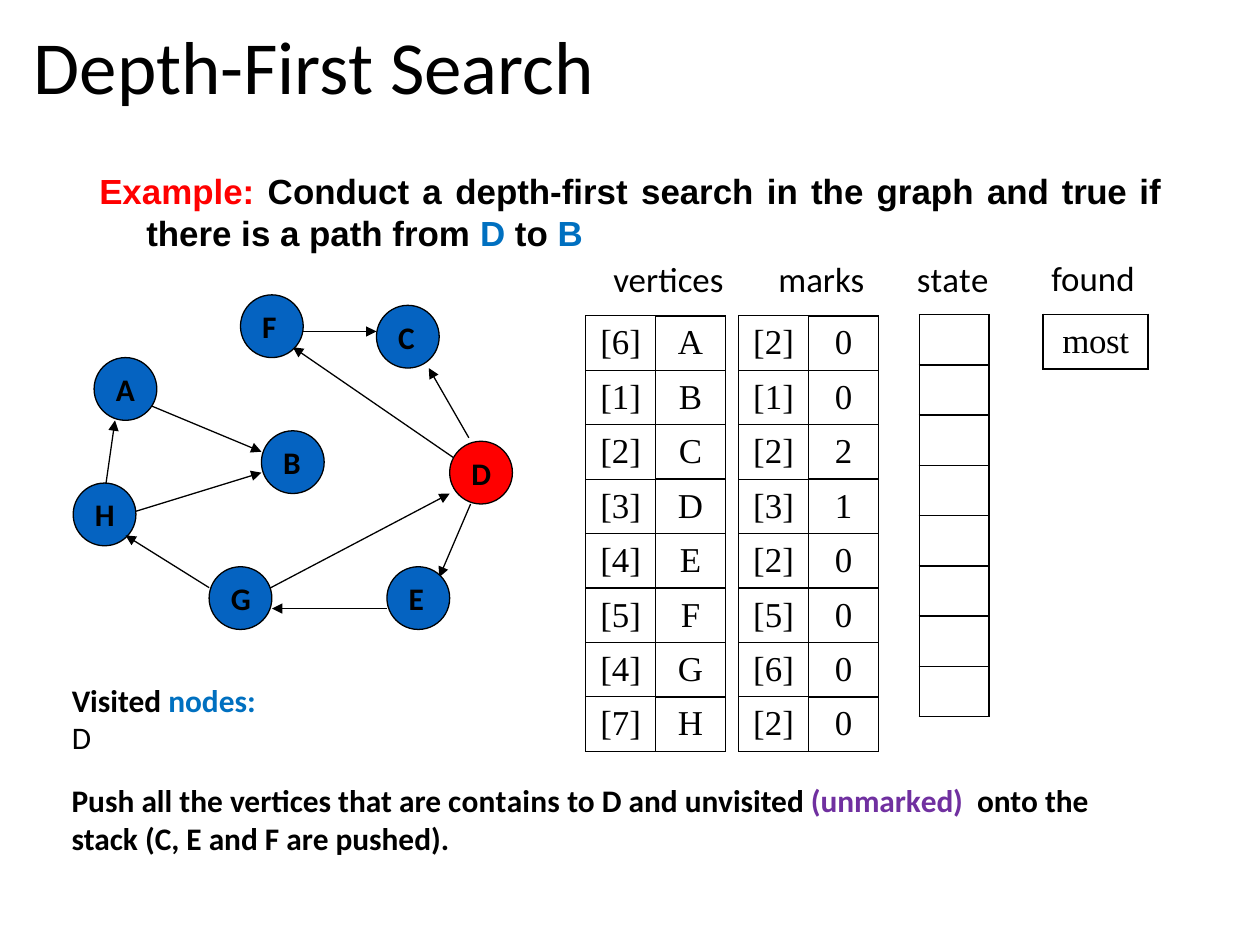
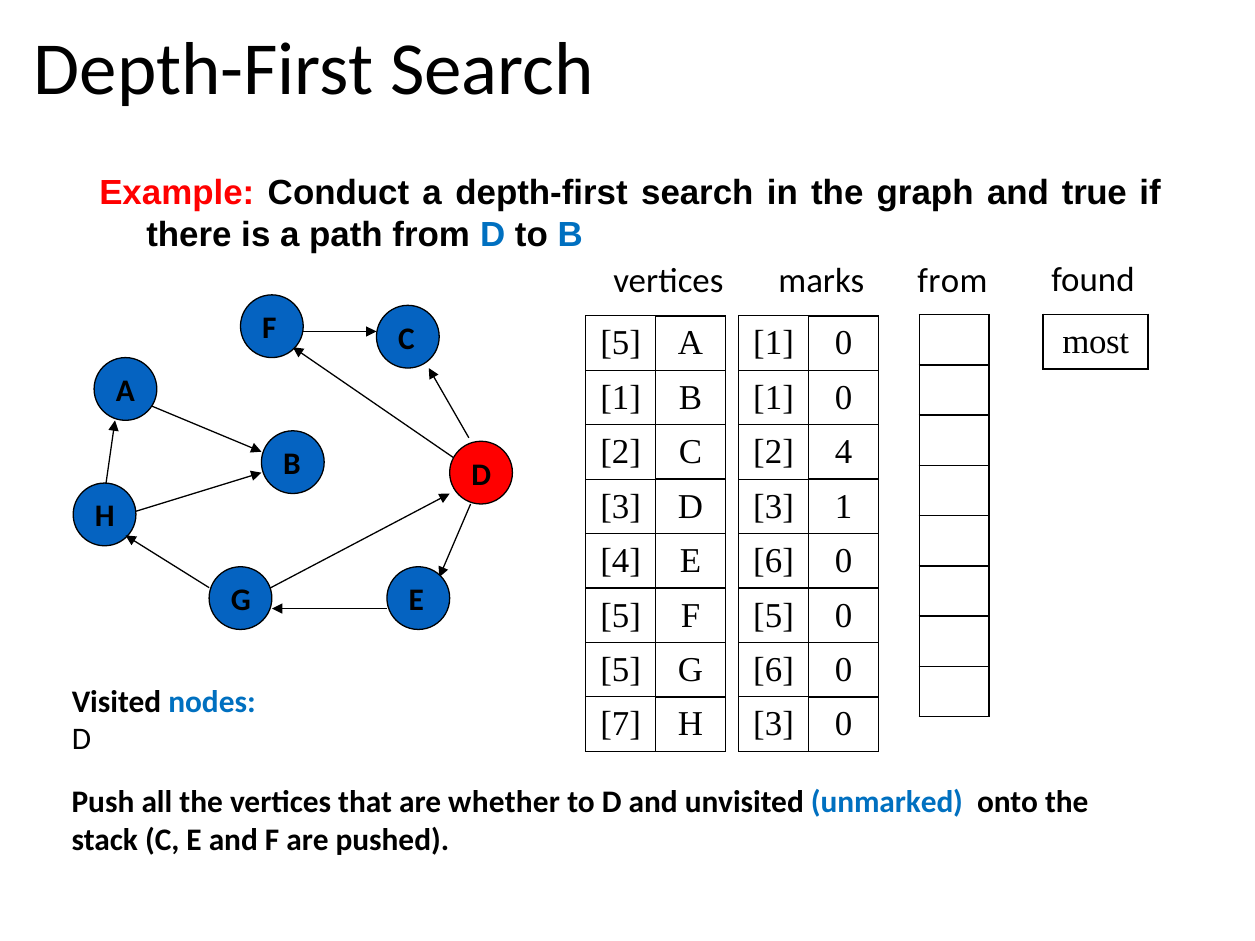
state: state -> from (952, 281)
6: 6 -> 5 (621, 343)
2: 2 -> 1 (774, 343)
2 2: 2 -> 4 (843, 452)
2: 2 -> 6 (774, 561)
4: 4 -> 5 (621, 670)
2: 2 -> 3 (774, 725)
contains: contains -> whether (504, 802)
unmarked colour: purple -> blue (887, 802)
